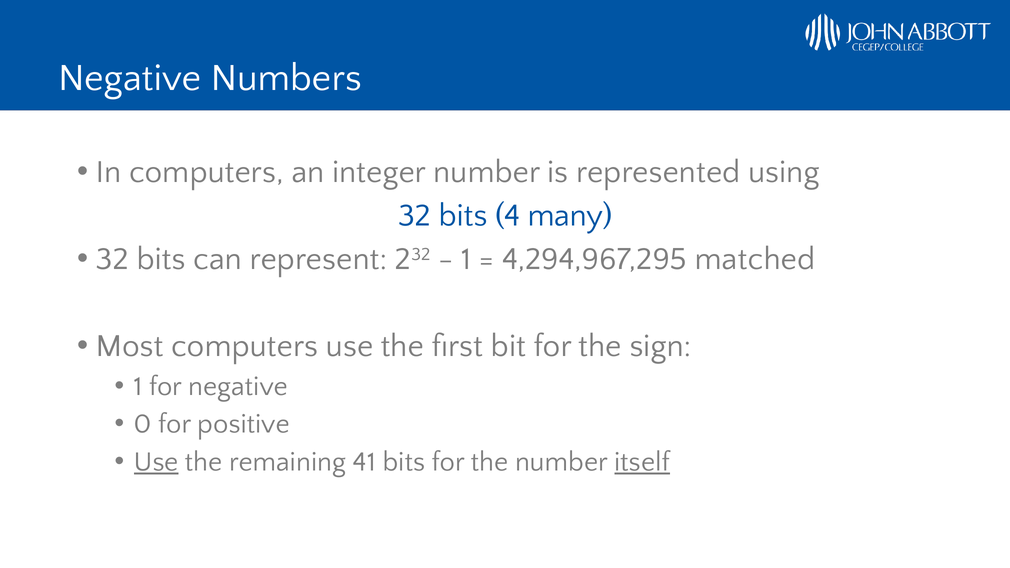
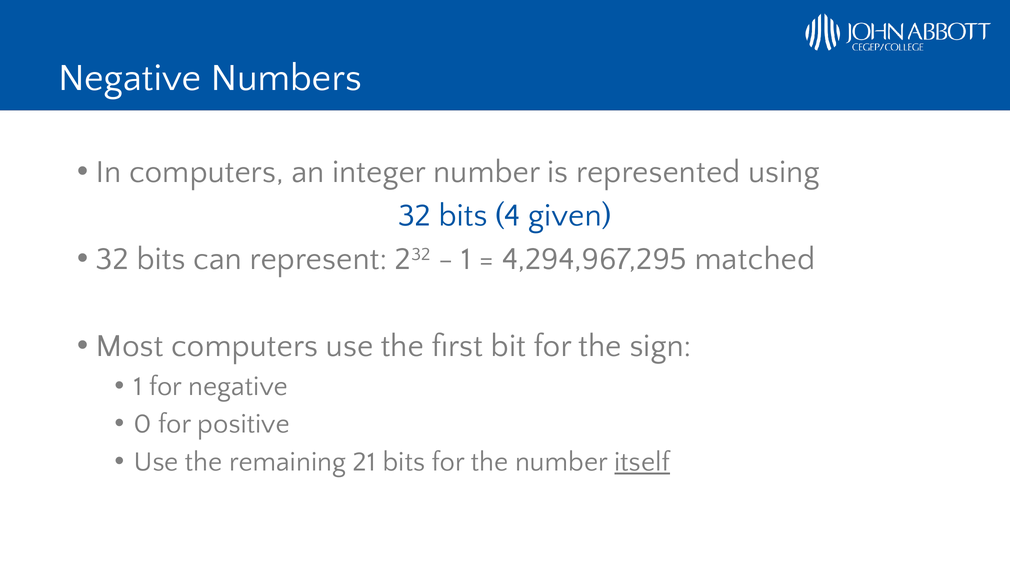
many: many -> given (570, 215)
Use underline: present -> none (156, 462)
41: 41 -> 21 (364, 462)
